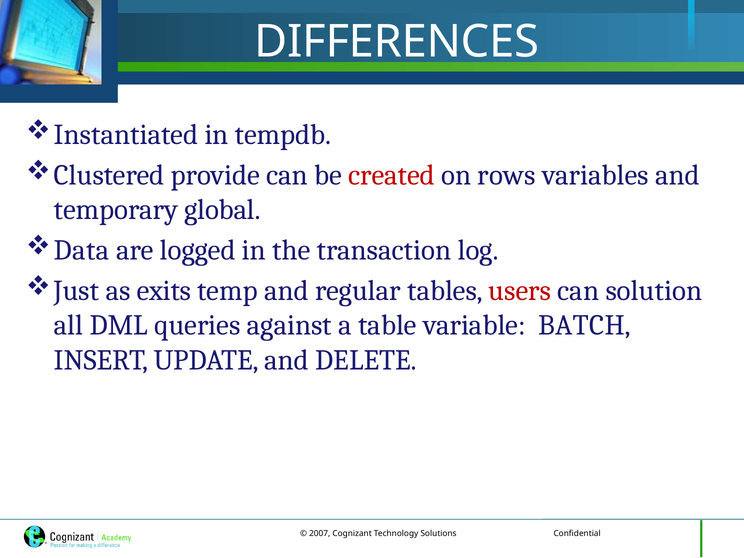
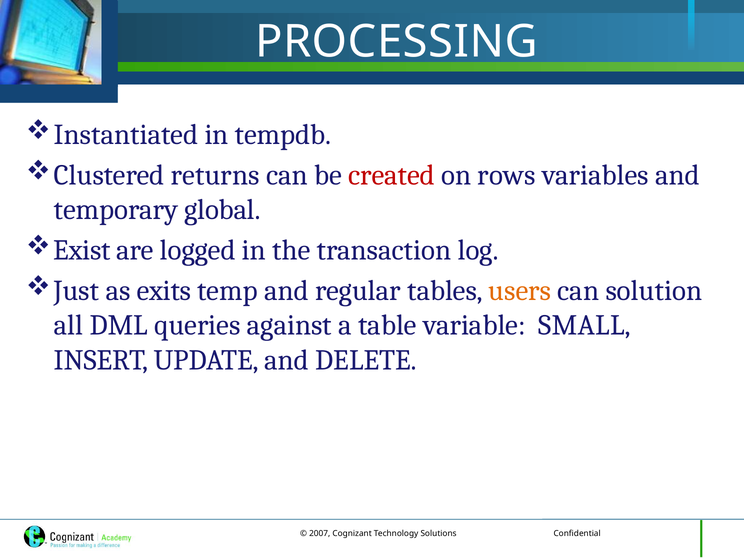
DIFFERENCES: DIFFERENCES -> PROCESSING (396, 42)
provide: provide -> returns (215, 175)
Data: Data -> Exist (82, 250)
users colour: red -> orange (520, 291)
BATCH: BATCH -> SMALL (585, 325)
